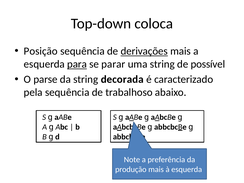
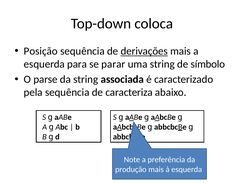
para underline: present -> none (77, 64)
possível: possível -> símbolo (208, 64)
decorada: decorada -> associada (122, 79)
trabalhoso: trabalhoso -> caracteriza (129, 92)
